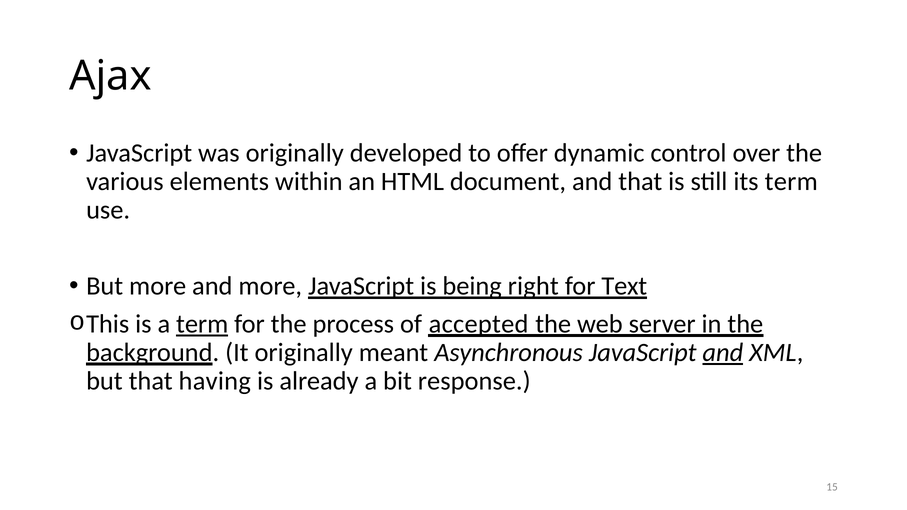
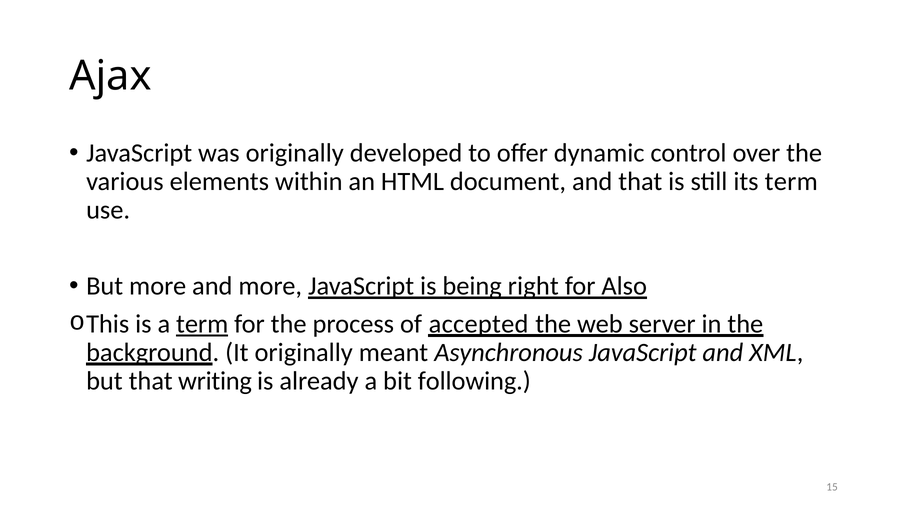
Text: Text -> Also (624, 286)
and underline: present -> none (723, 353)
having: having -> writing (215, 381)
response: response -> following (474, 381)
